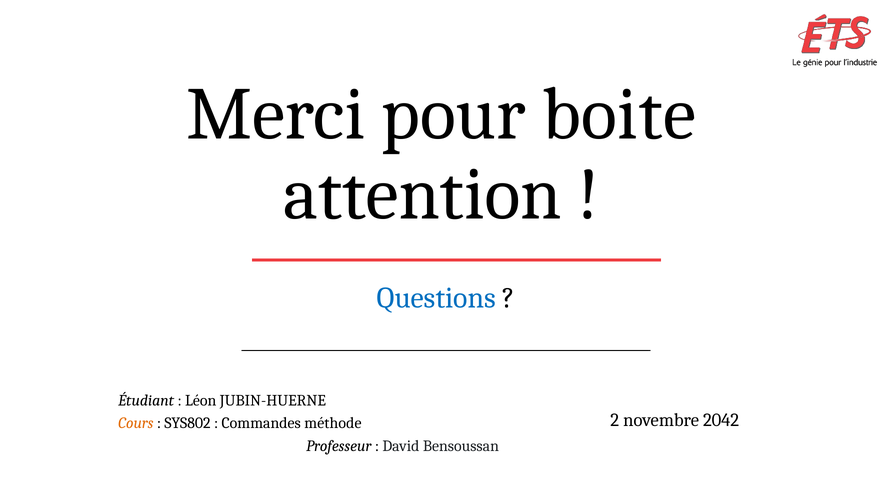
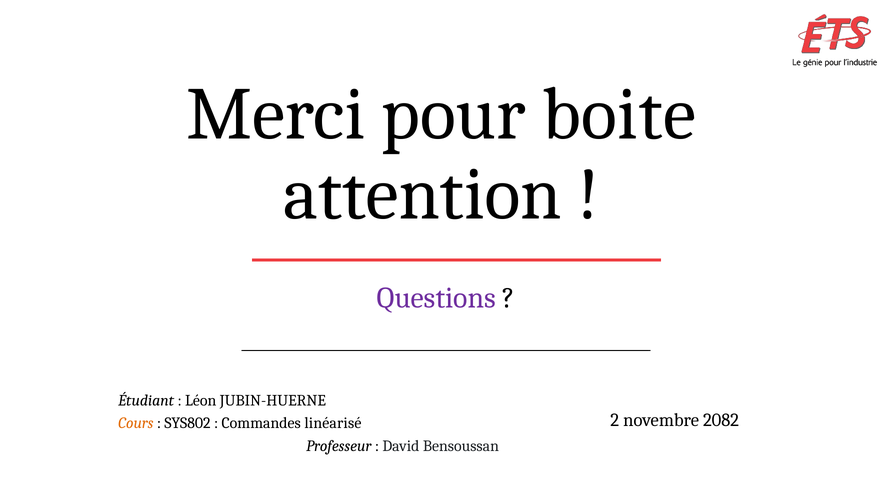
Questions colour: blue -> purple (436, 298)
2042: 2042 -> 2082 (721, 420)
méthode: méthode -> linéarisé (333, 423)
